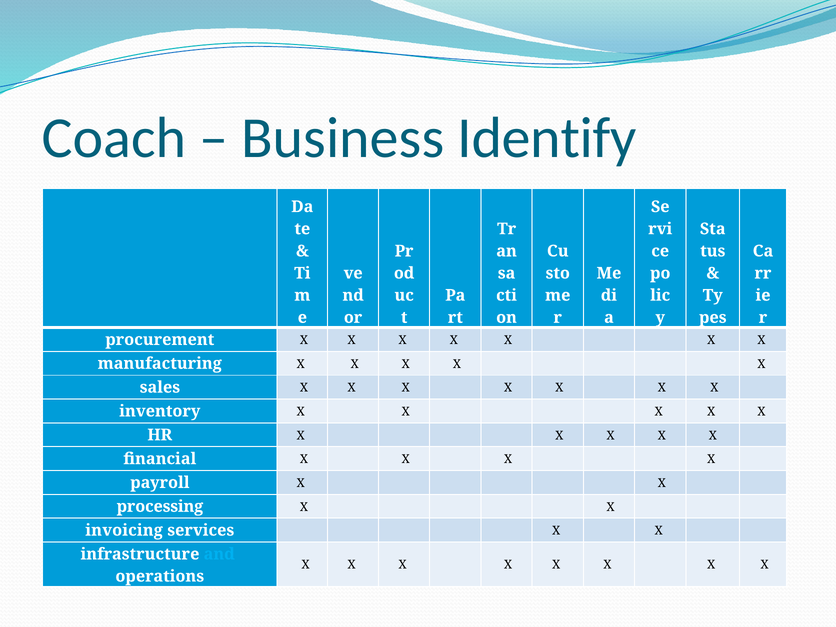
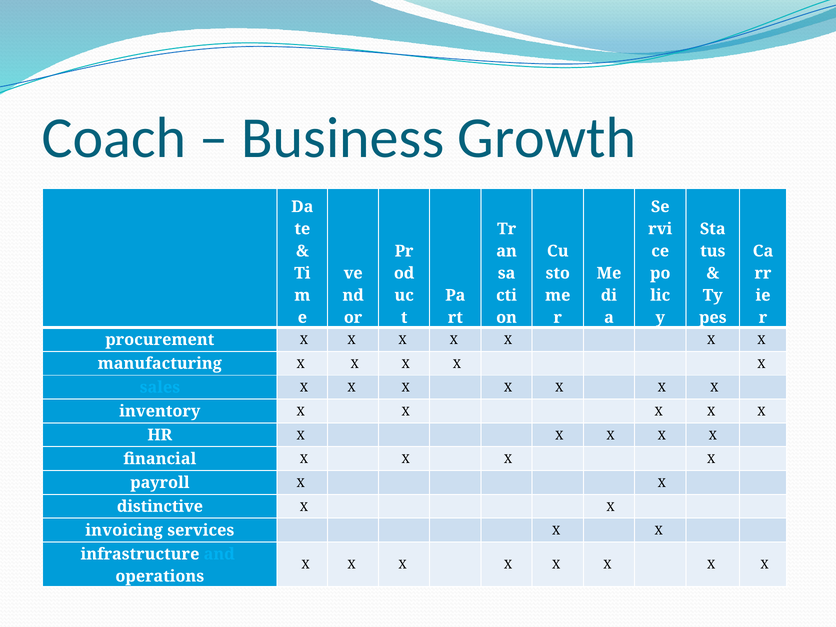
Identify: Identify -> Growth (547, 138)
sales colour: white -> light blue (160, 387)
processing: processing -> distinctive (160, 506)
